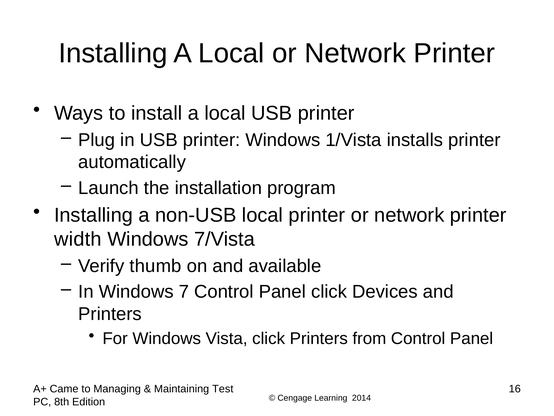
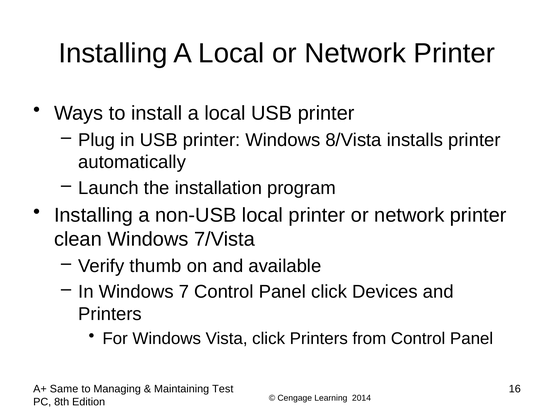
1/Vista: 1/Vista -> 8/Vista (354, 140)
width: width -> clean (78, 239)
Came: Came -> Same (64, 388)
